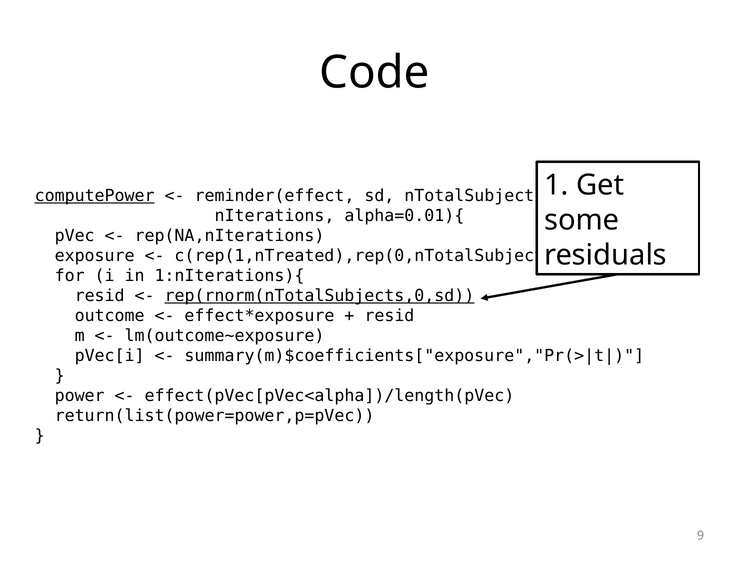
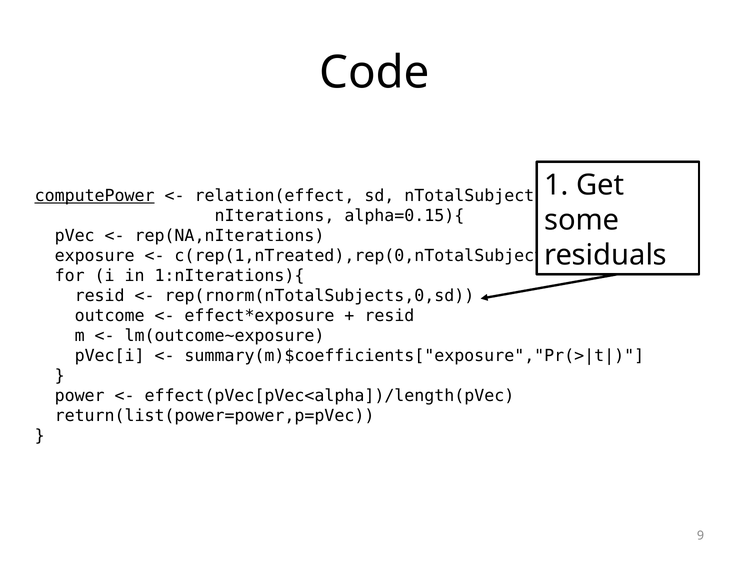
reminder(effect: reminder(effect -> relation(effect (275, 196)
alpha=0.01){: alpha=0.01){ -> alpha=0.15){ (404, 216)
rep(rnorm(nTotalSubjects,0,sd underline: present -> none (319, 296)
